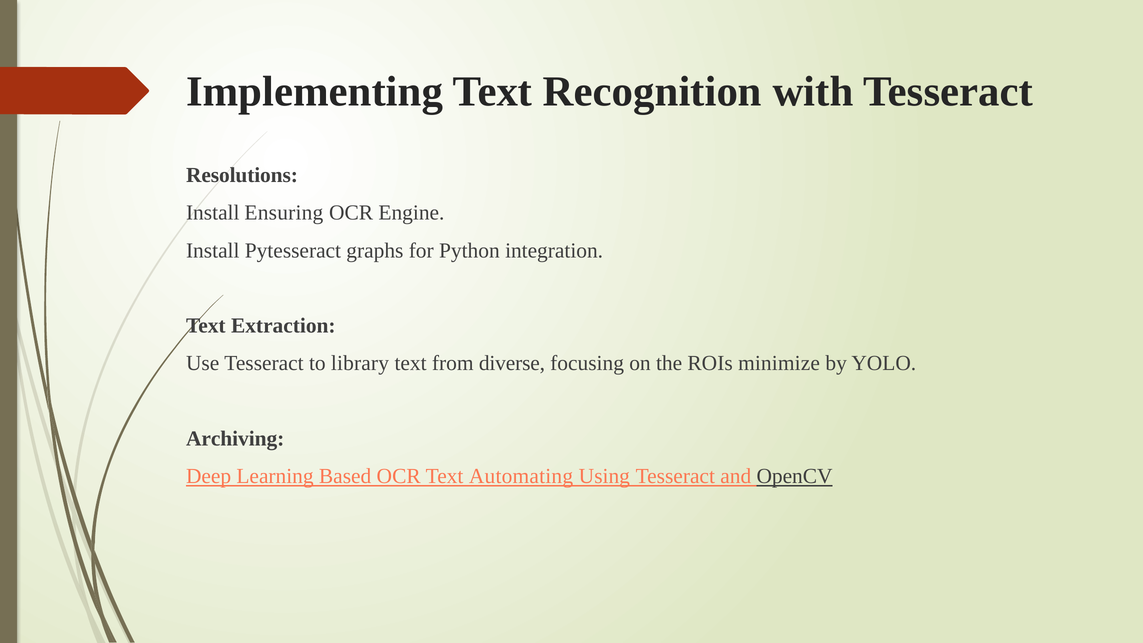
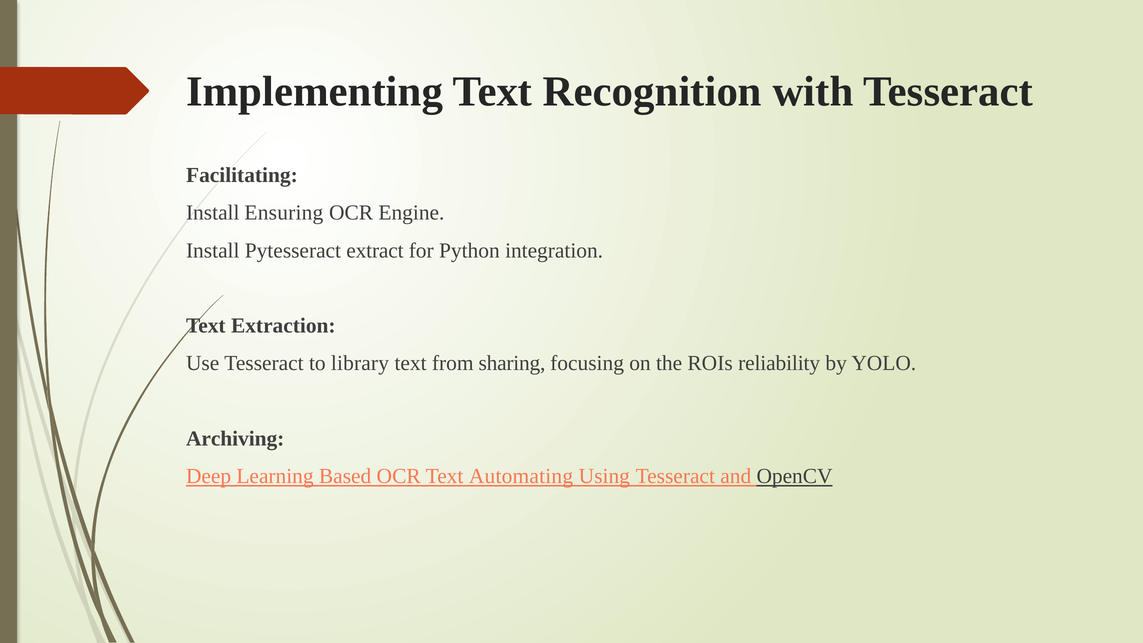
Resolutions: Resolutions -> Facilitating (242, 175)
graphs: graphs -> extract (375, 250)
diverse: diverse -> sharing (512, 363)
minimize: minimize -> reliability (779, 363)
